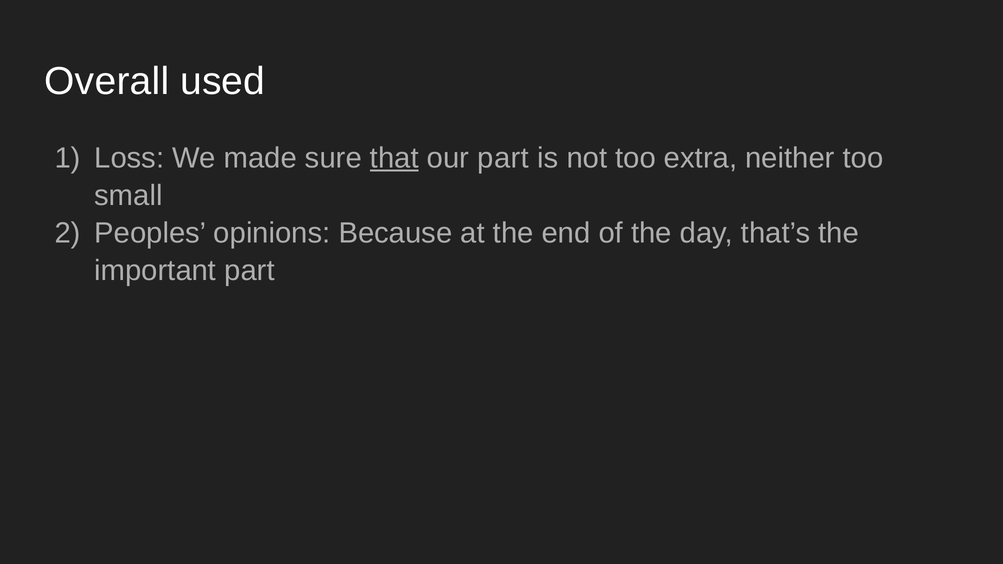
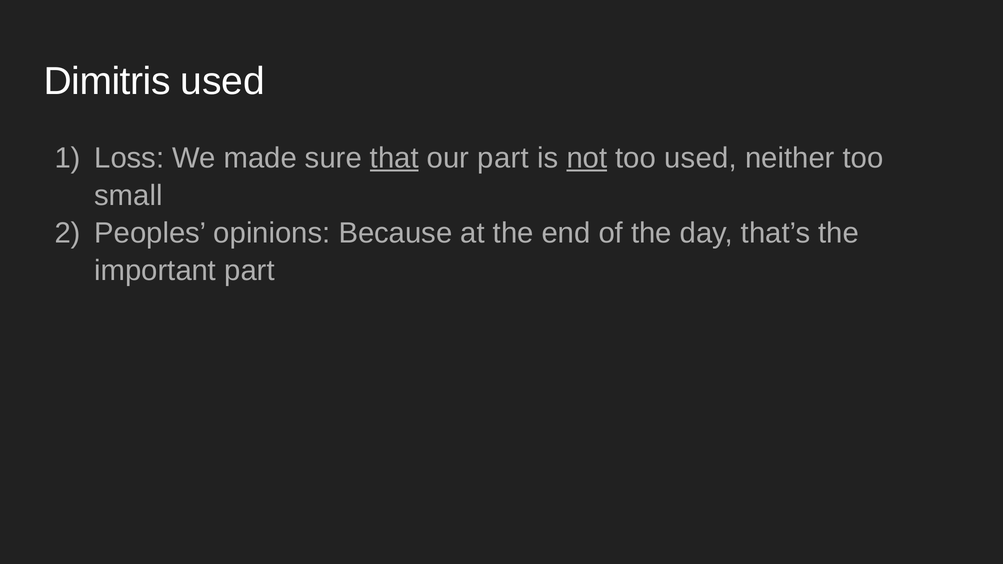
Overall: Overall -> Dimitris (107, 81)
not underline: none -> present (587, 158)
too extra: extra -> used (700, 158)
